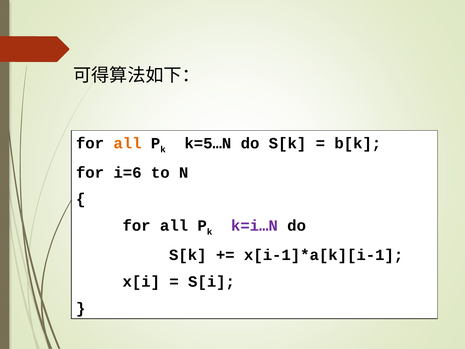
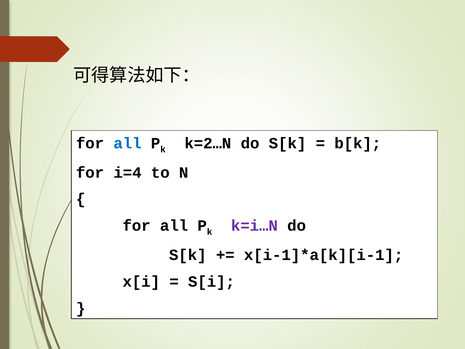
all colour: orange -> blue (128, 143)
k=5…N: k=5…N -> k=2…N (208, 143)
i=6: i=6 -> i=4 (128, 172)
